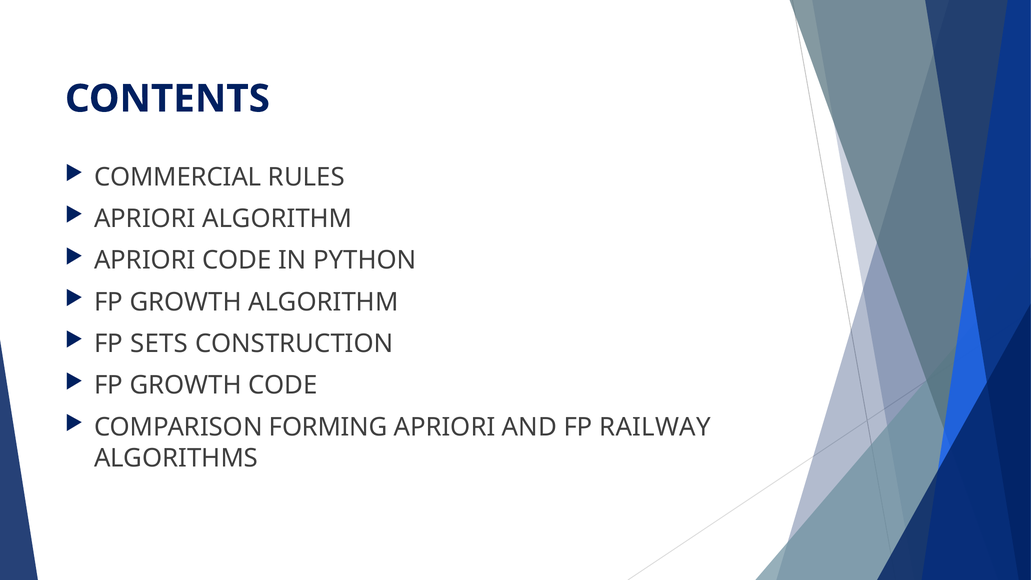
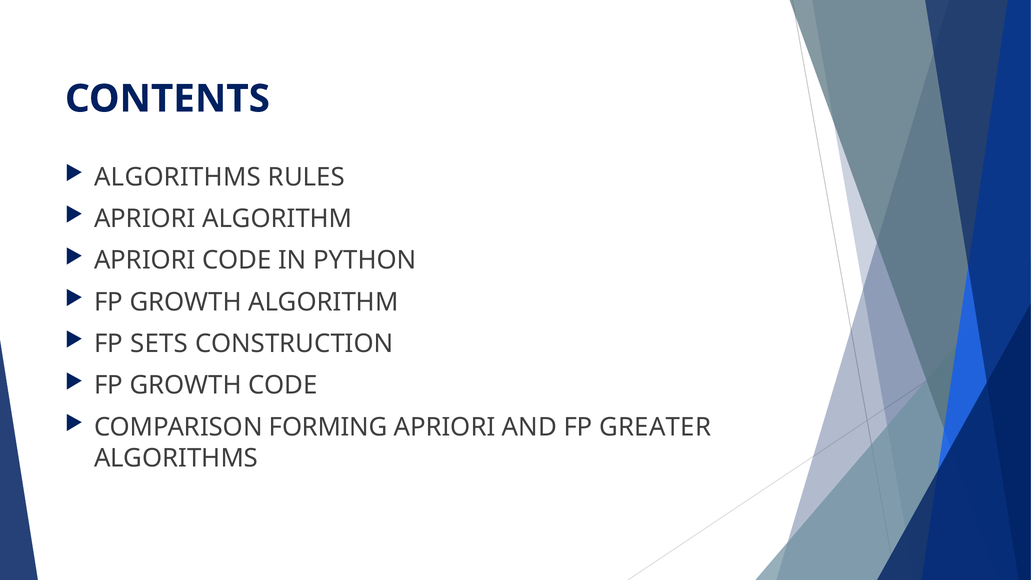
COMMERCIAL: COMMERCIAL -> ALGORITHMS (177, 177)
RAILWAY: RAILWAY -> GREATER (655, 427)
